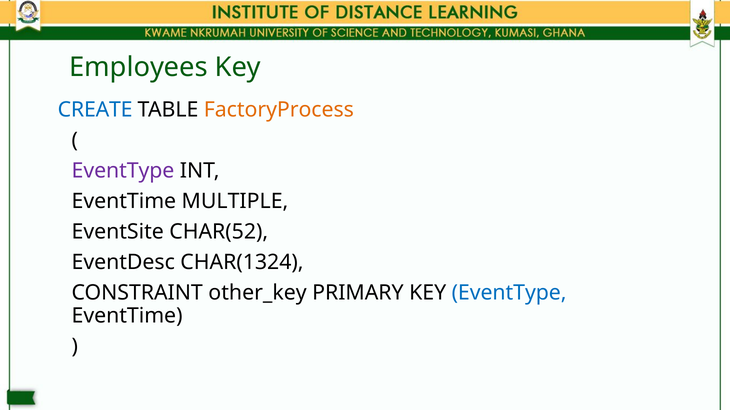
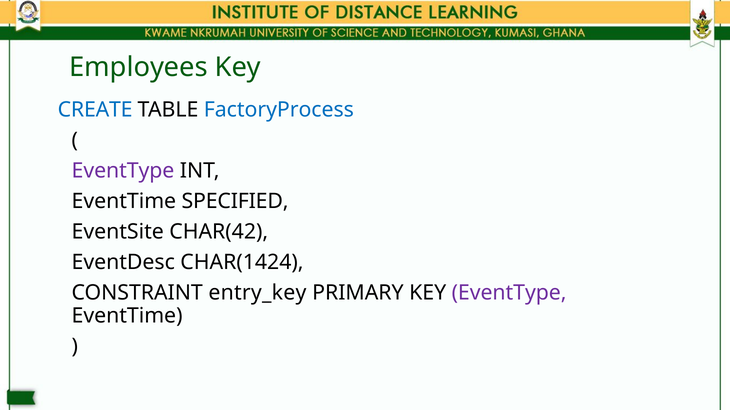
FactoryProcess colour: orange -> blue (279, 110)
MULTIPLE: MULTIPLE -> SPECIFIED (235, 202)
CHAR(52: CHAR(52 -> CHAR(42 (219, 232)
CHAR(1324: CHAR(1324 -> CHAR(1424 (242, 263)
other_key: other_key -> entry_key (257, 293)
EventType colour: blue -> purple (509, 293)
